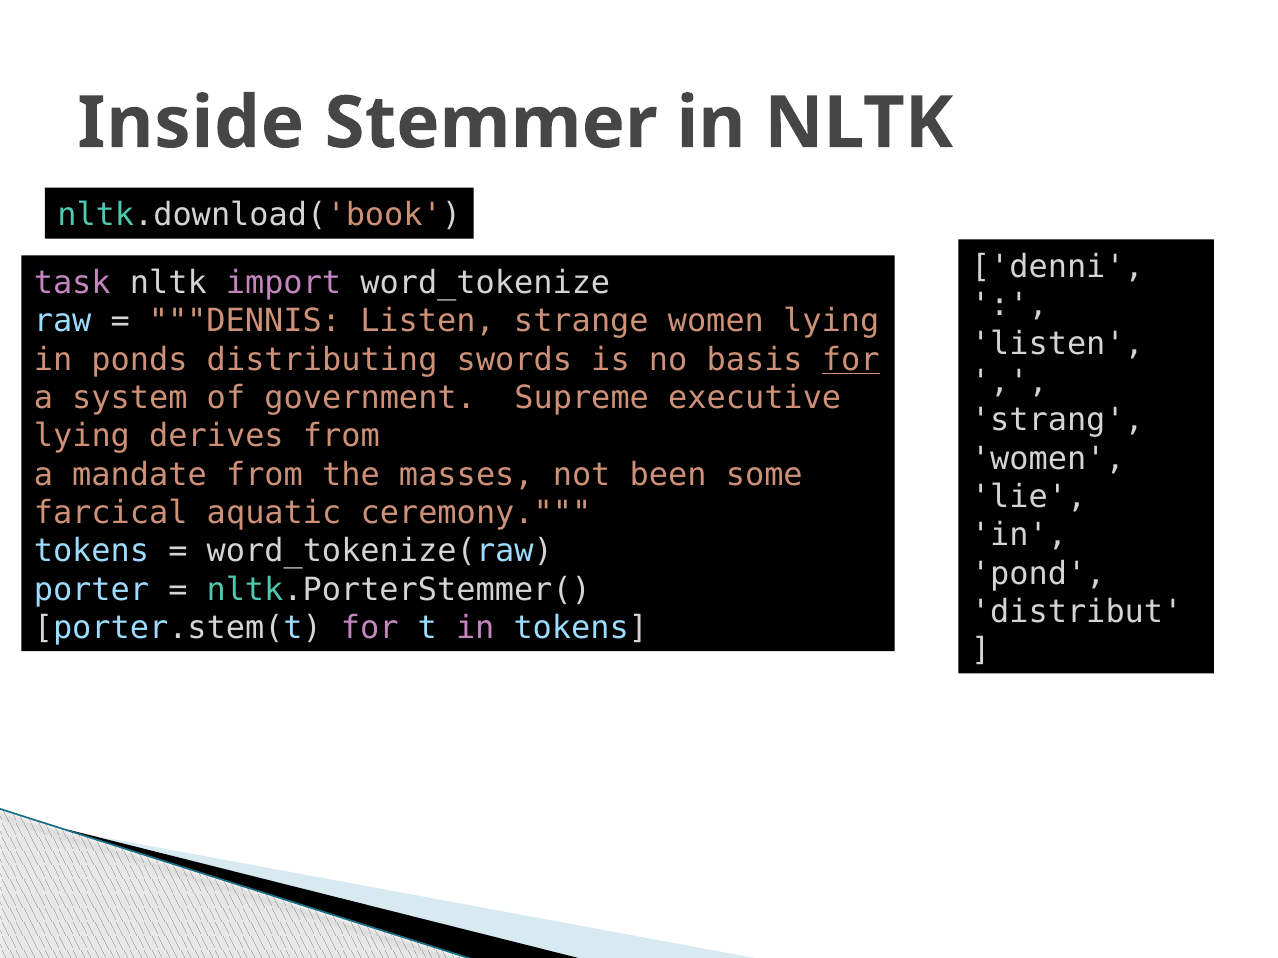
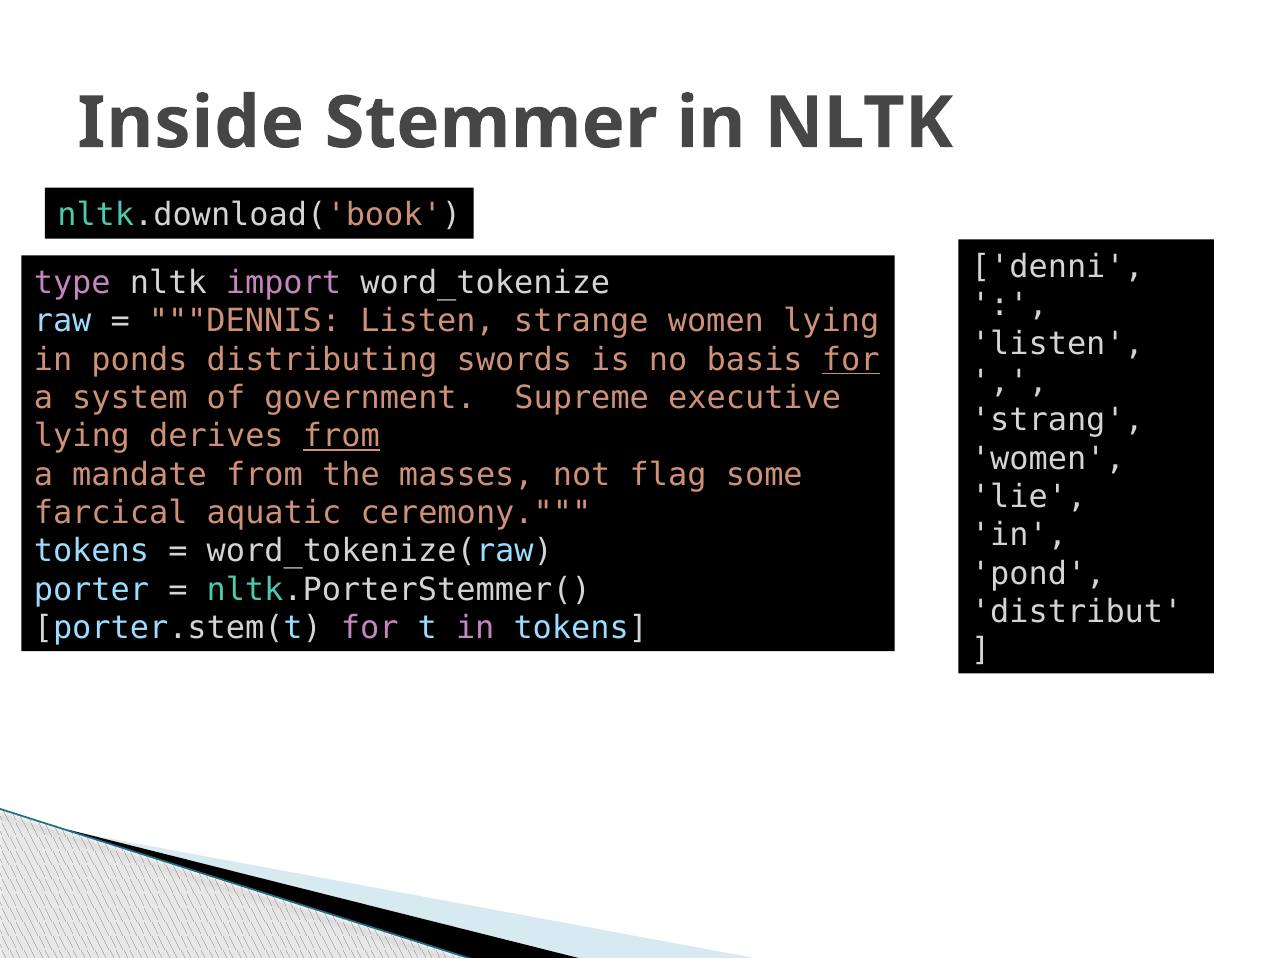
task: task -> type (72, 283)
from underline: none -> present (341, 437)
been: been -> flag (668, 475)
